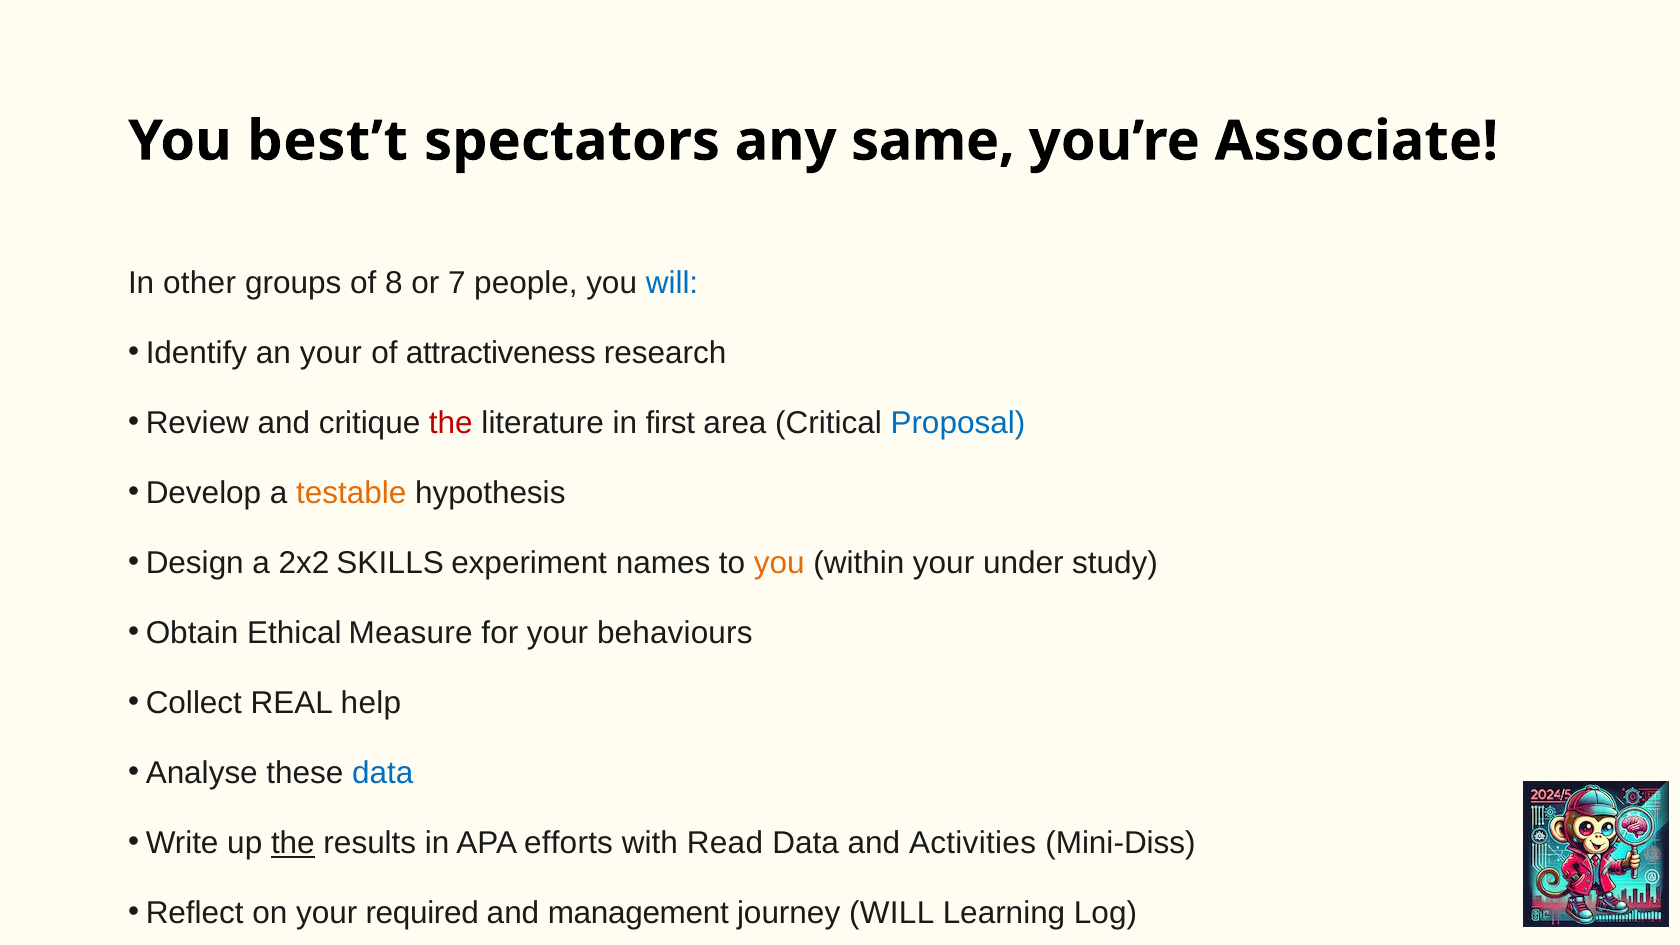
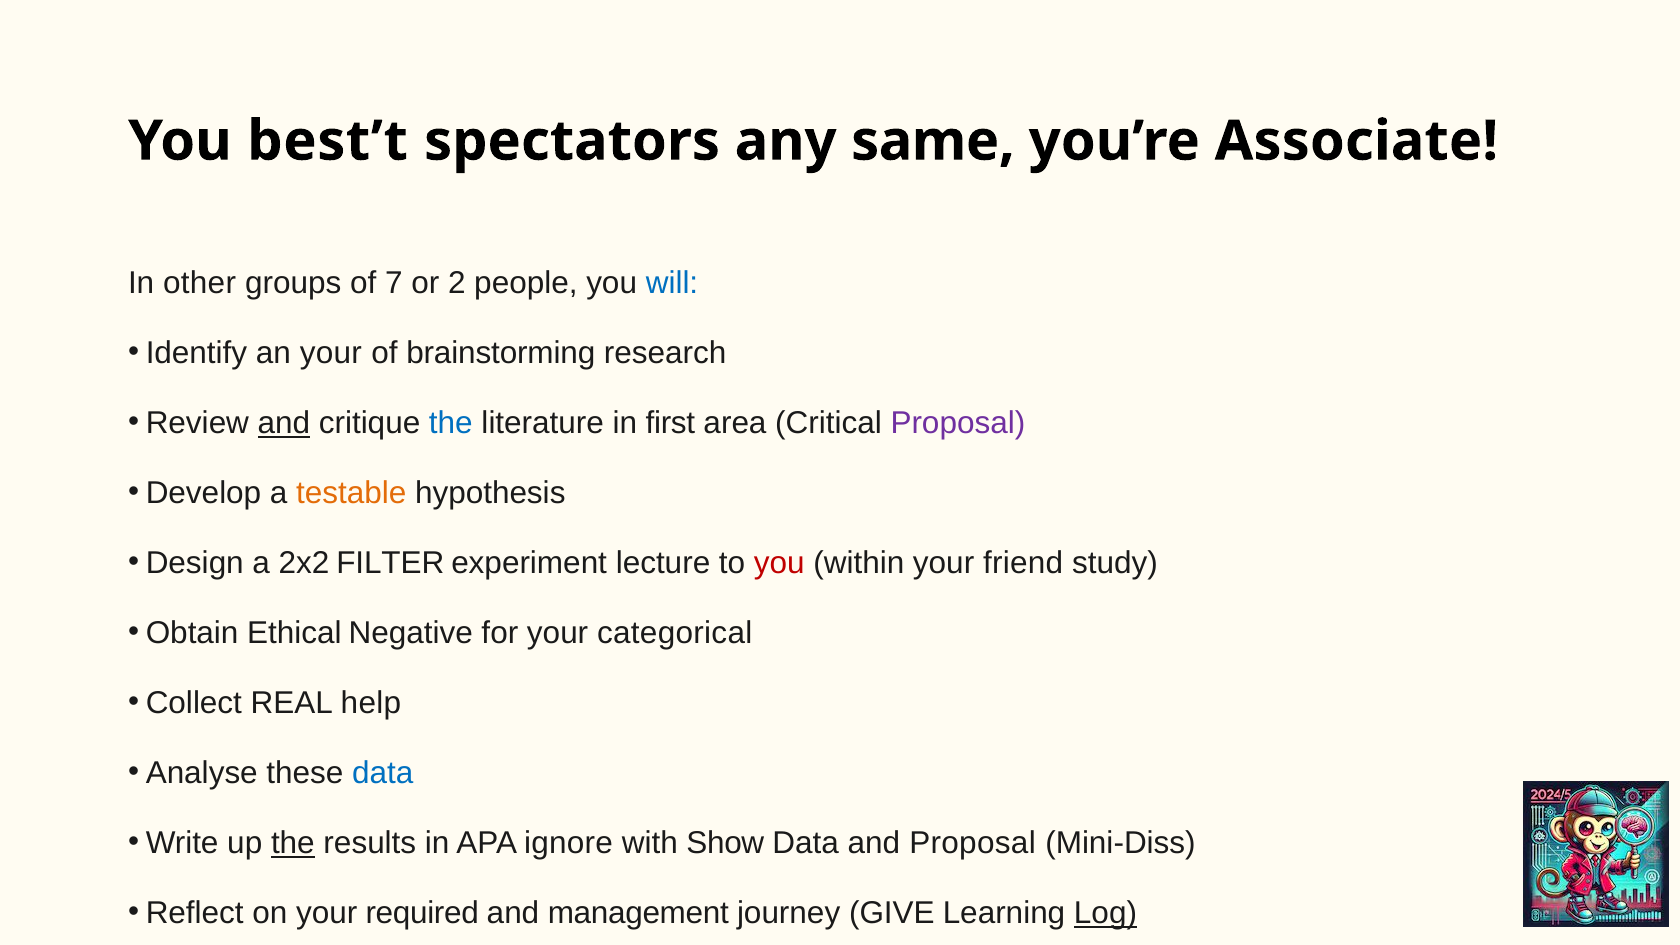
8: 8 -> 7 (394, 283)
7: 7 -> 2 (457, 283)
attractiveness: attractiveness -> brainstorming (501, 353)
and underline: none -> present (284, 423)
the colour: red -> blue (451, 423)
Proposal colour: blue -> purple (958, 423)
SKILLS: SKILLS -> FILTER (390, 563)
names: names -> lecture (663, 563)
you colour: orange -> red (779, 563)
under: under -> friend (1023, 563)
Measure: Measure -> Negative (411, 633)
behaviours: behaviours -> categorical (675, 633)
efforts: efforts -> ignore (568, 843)
Read: Read -> Show (725, 843)
and Activities: Activities -> Proposal (973, 843)
journey WILL: WILL -> GIVE (892, 913)
Log underline: none -> present (1106, 913)
